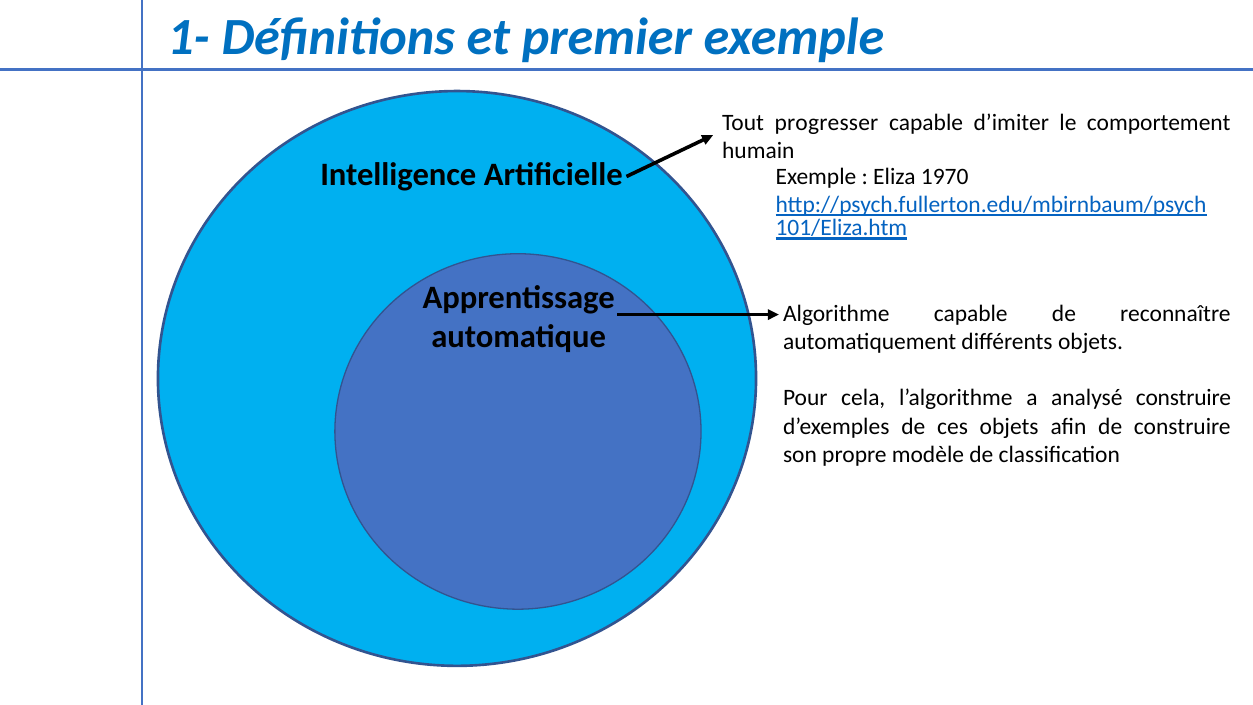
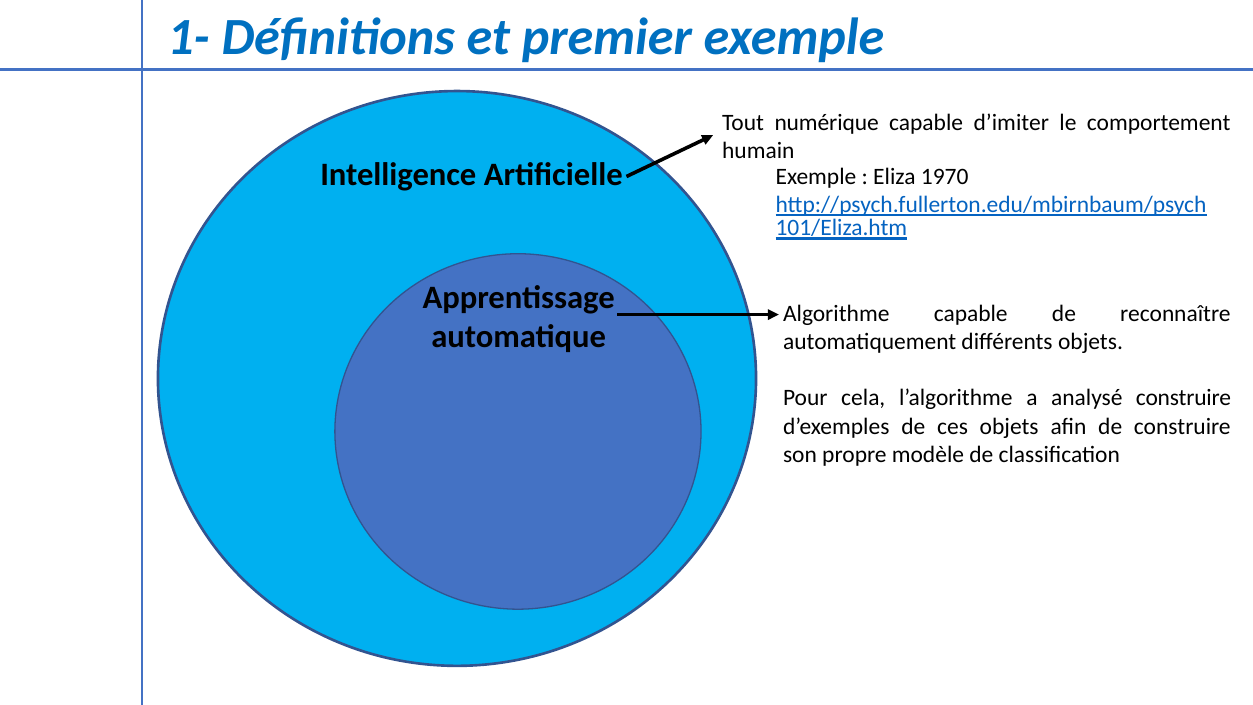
progresser: progresser -> numérique (827, 123)
